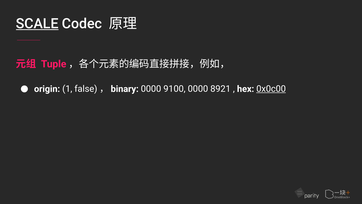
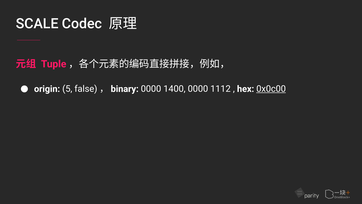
SCALE underline: present -> none (37, 24)
1: 1 -> 5 (67, 89)
9100: 9100 -> 1400 (174, 89)
8921: 8921 -> 1112 (220, 89)
